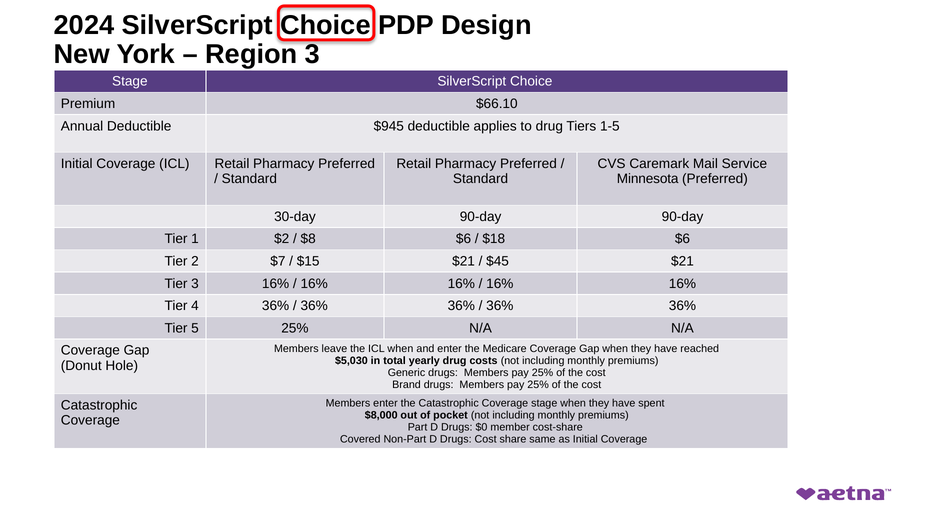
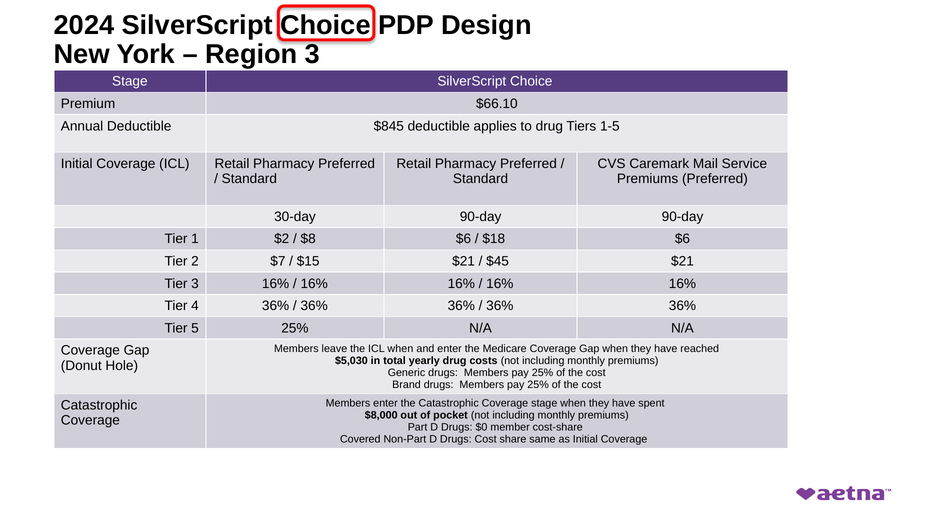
$945: $945 -> $845 (389, 126)
Minnesota: Minnesota -> Premiums (648, 179)
